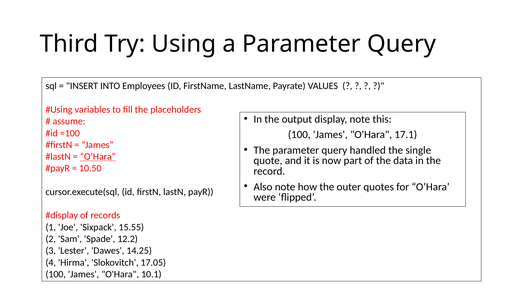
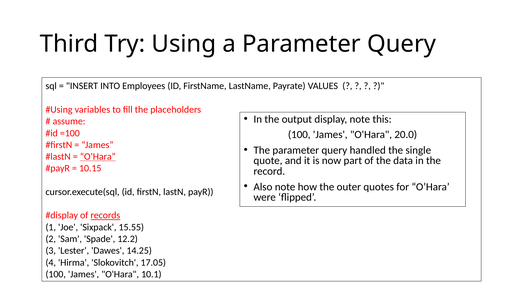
17.1: 17.1 -> 20.0 (406, 135)
10.50: 10.50 -> 10.15 (90, 168)
records underline: none -> present (105, 216)
